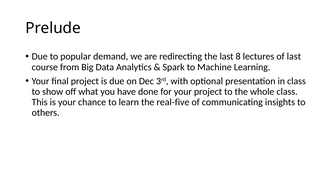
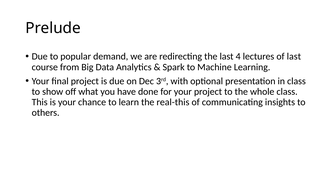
8: 8 -> 4 (238, 56)
real-five: real-five -> real-this (173, 102)
